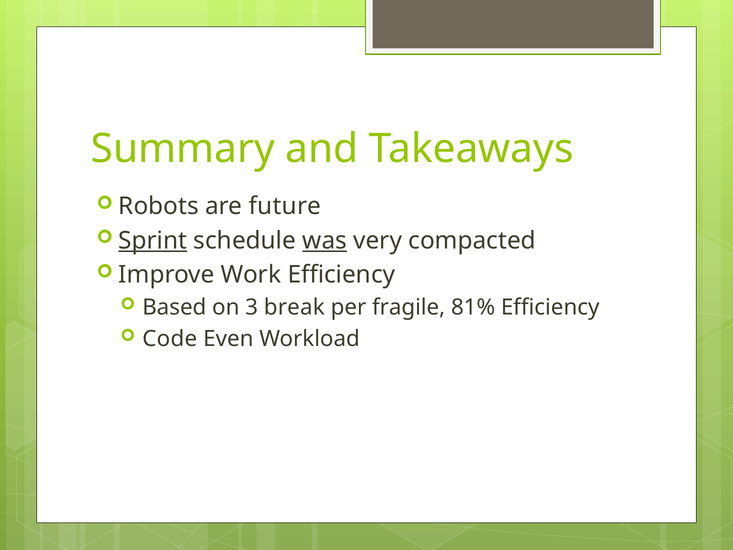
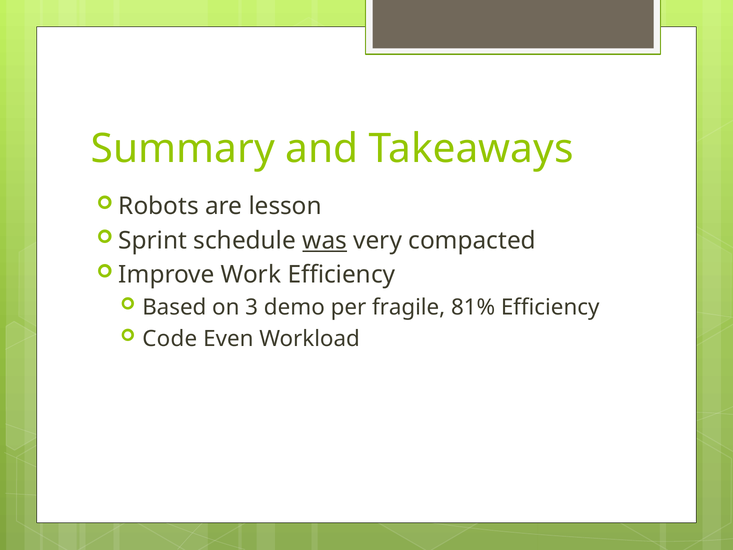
future: future -> lesson (285, 206)
Sprint underline: present -> none (153, 241)
break: break -> demo (294, 307)
